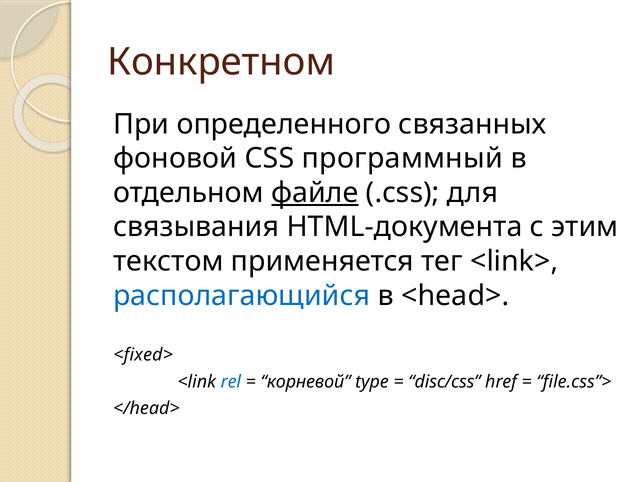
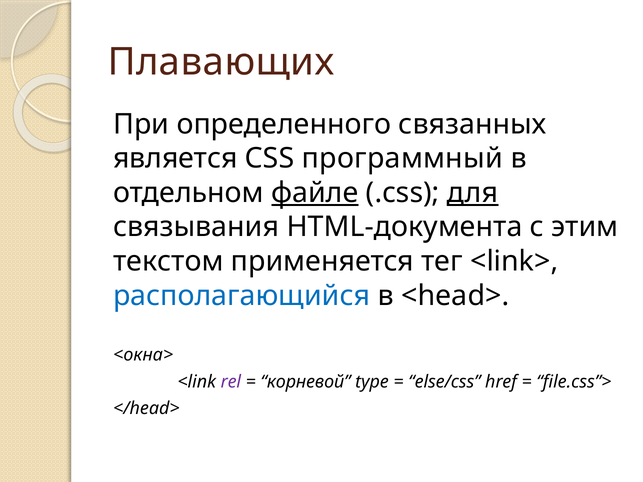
Конкретном: Конкретном -> Плавающих (221, 62)
фоновой: фоновой -> является (175, 158)
для underline: none -> present (472, 193)
<fixed>: <fixed> -> <окна> (143, 355)
rel colour: blue -> purple (231, 382)
disc/css: disc/css -> else/css (444, 382)
